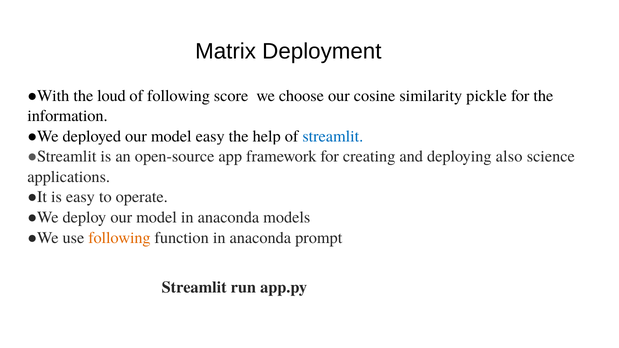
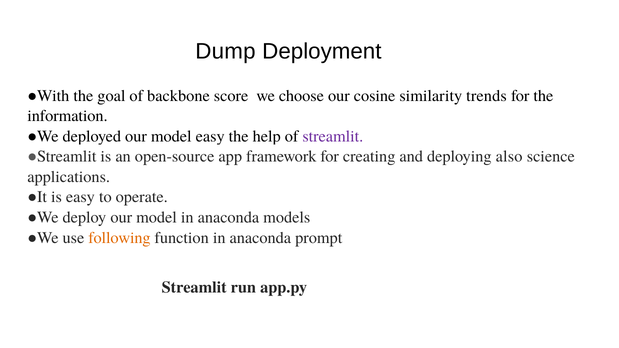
Matrix: Matrix -> Dump (225, 51)
loud: loud -> goal (111, 96)
of following: following -> backbone (178, 96)
pickle: pickle -> trends (487, 96)
streamlit colour: blue -> purple (333, 136)
